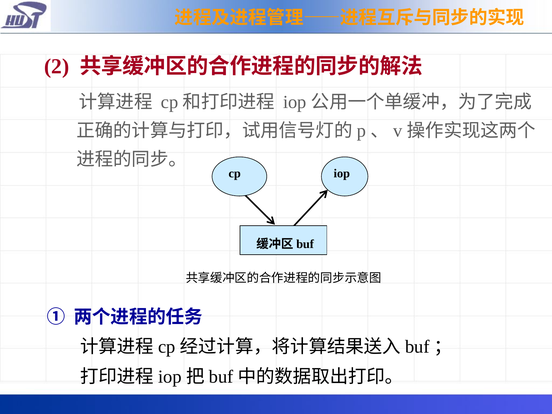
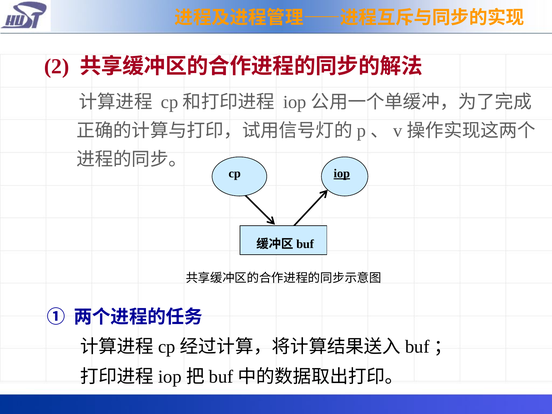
iop underline: none -> present (342, 174)
